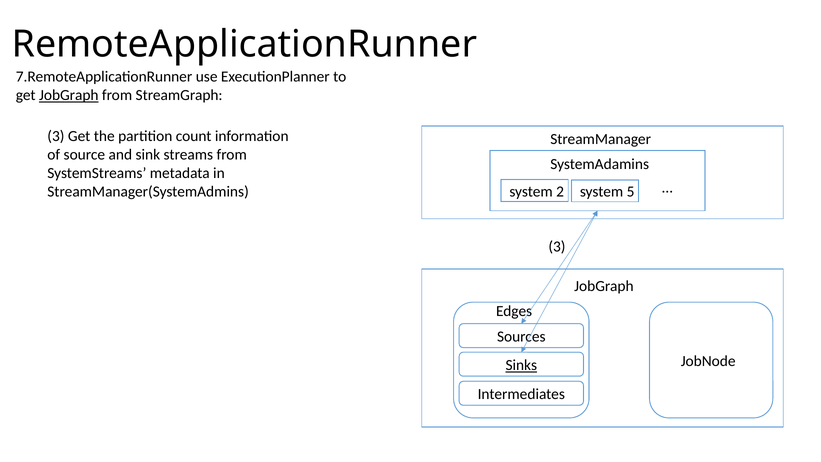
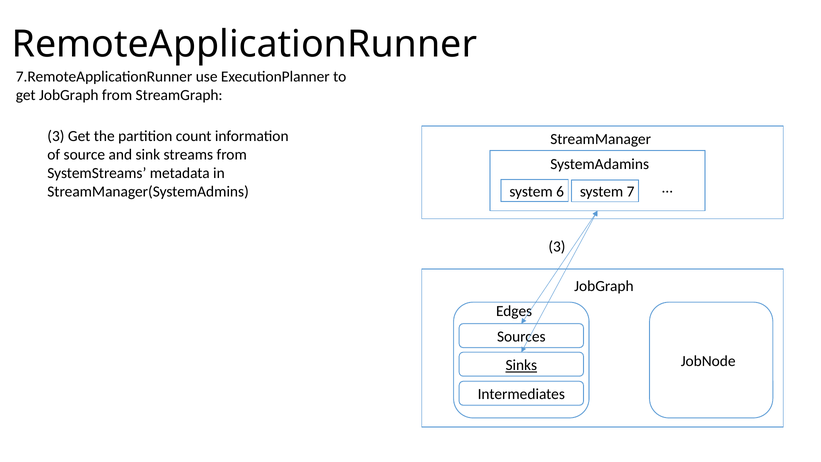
JobGraph underline: present -> none (69, 95)
2: 2 -> 6 (560, 191)
5: 5 -> 7 (631, 192)
